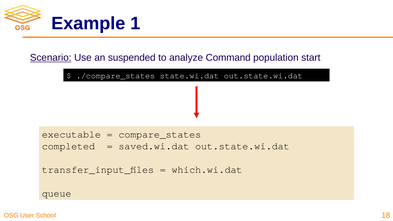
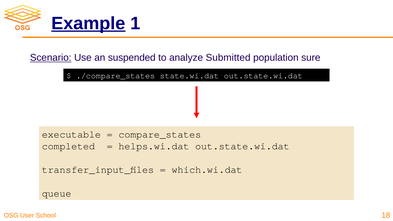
Example underline: none -> present (88, 23)
Command: Command -> Submitted (228, 58)
start: start -> sure (311, 58)
saved.wi.dat: saved.wi.dat -> helps.wi.dat (154, 146)
